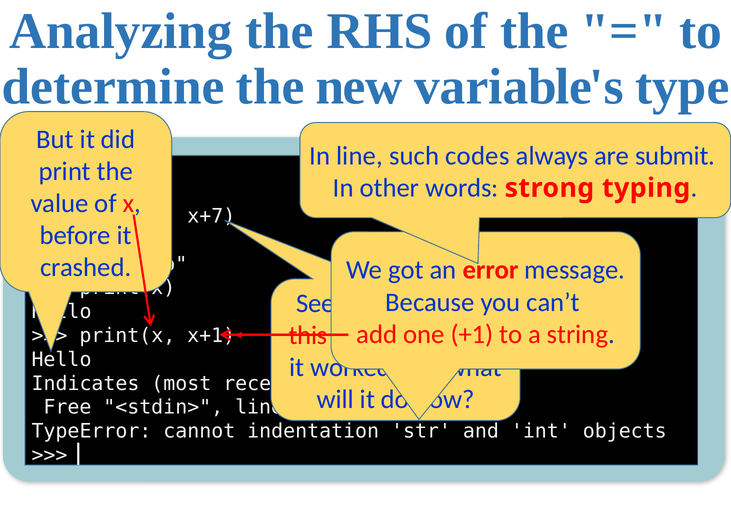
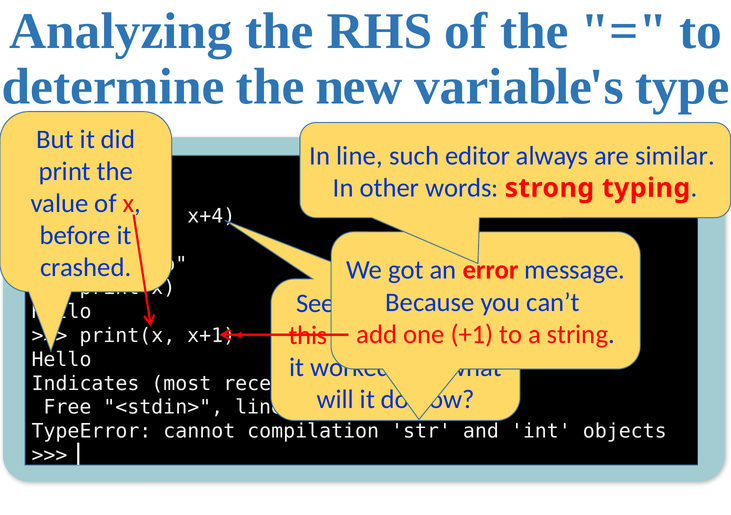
codes: codes -> editor (478, 156)
submit: submit -> similar (675, 156)
x+7: x+7 -> x+4 (211, 216)
indentation: indentation -> compilation (313, 431)
